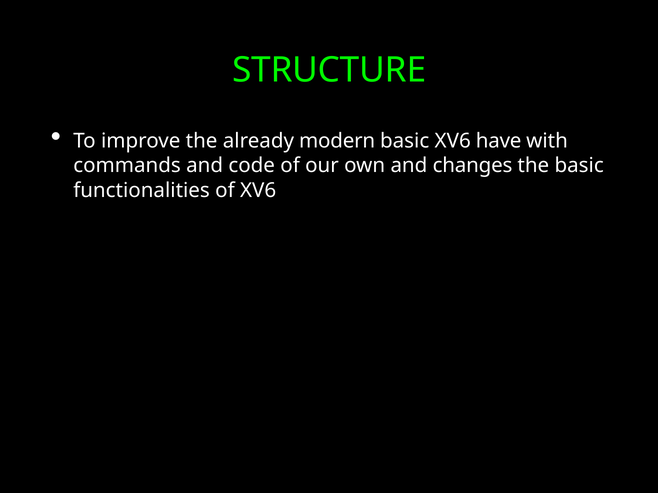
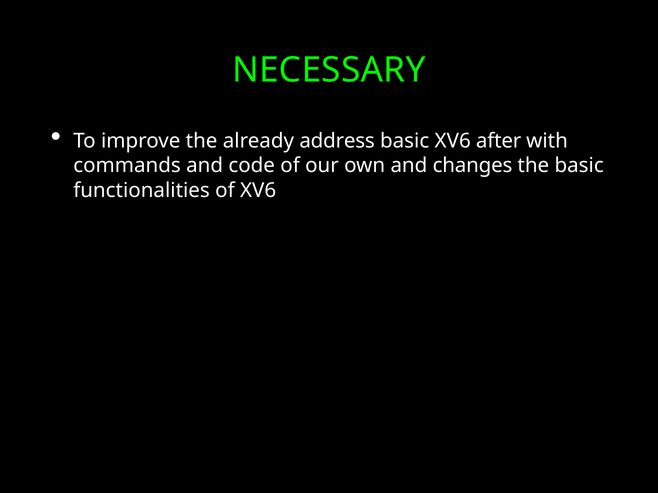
STRUCTURE: STRUCTURE -> NECESSARY (329, 70)
modern: modern -> address (337, 141)
have: have -> after (499, 141)
